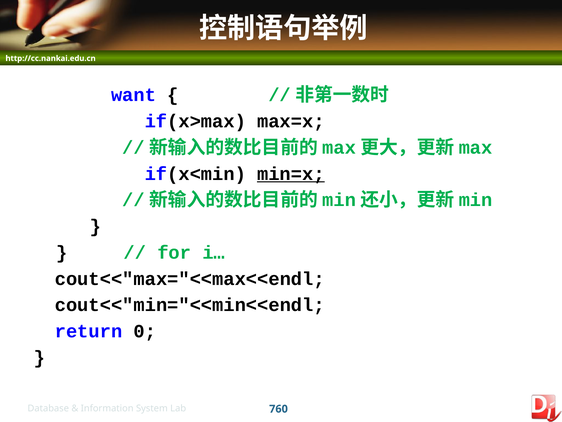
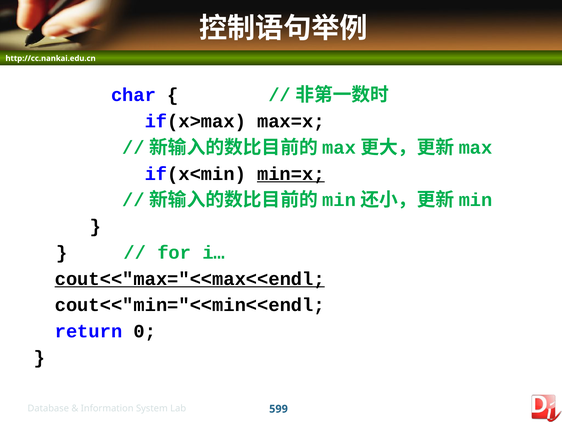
want: want -> char (133, 95)
cout<<"max="<<max<<endl underline: none -> present (190, 279)
760: 760 -> 599 (279, 409)
